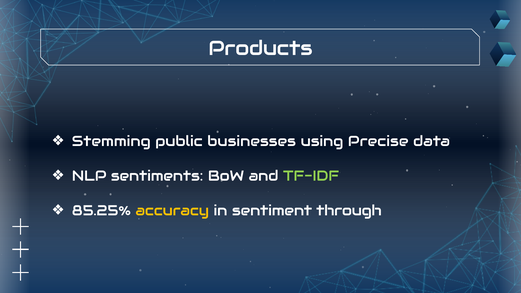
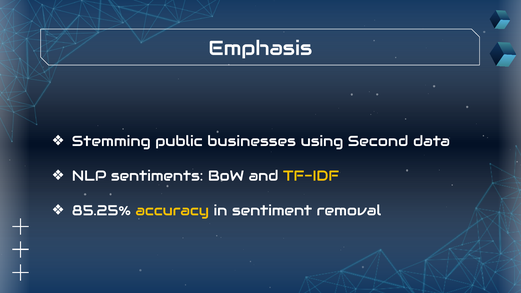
Products: Products -> Emphasis (260, 48)
Precise: Precise -> Second (378, 141)
TF-IDF colour: light green -> yellow (311, 176)
through: through -> removal (349, 211)
